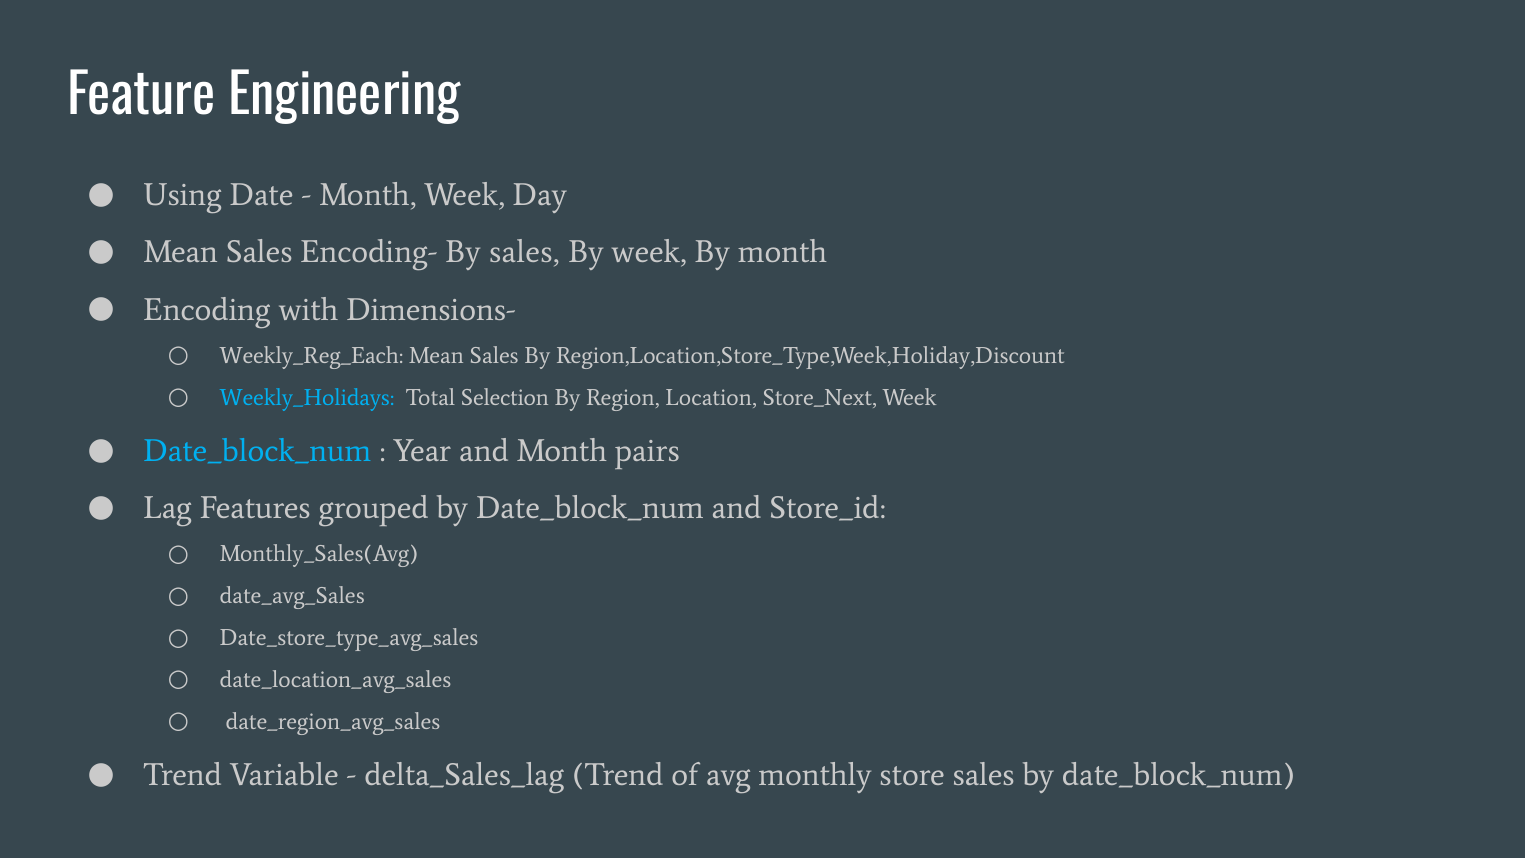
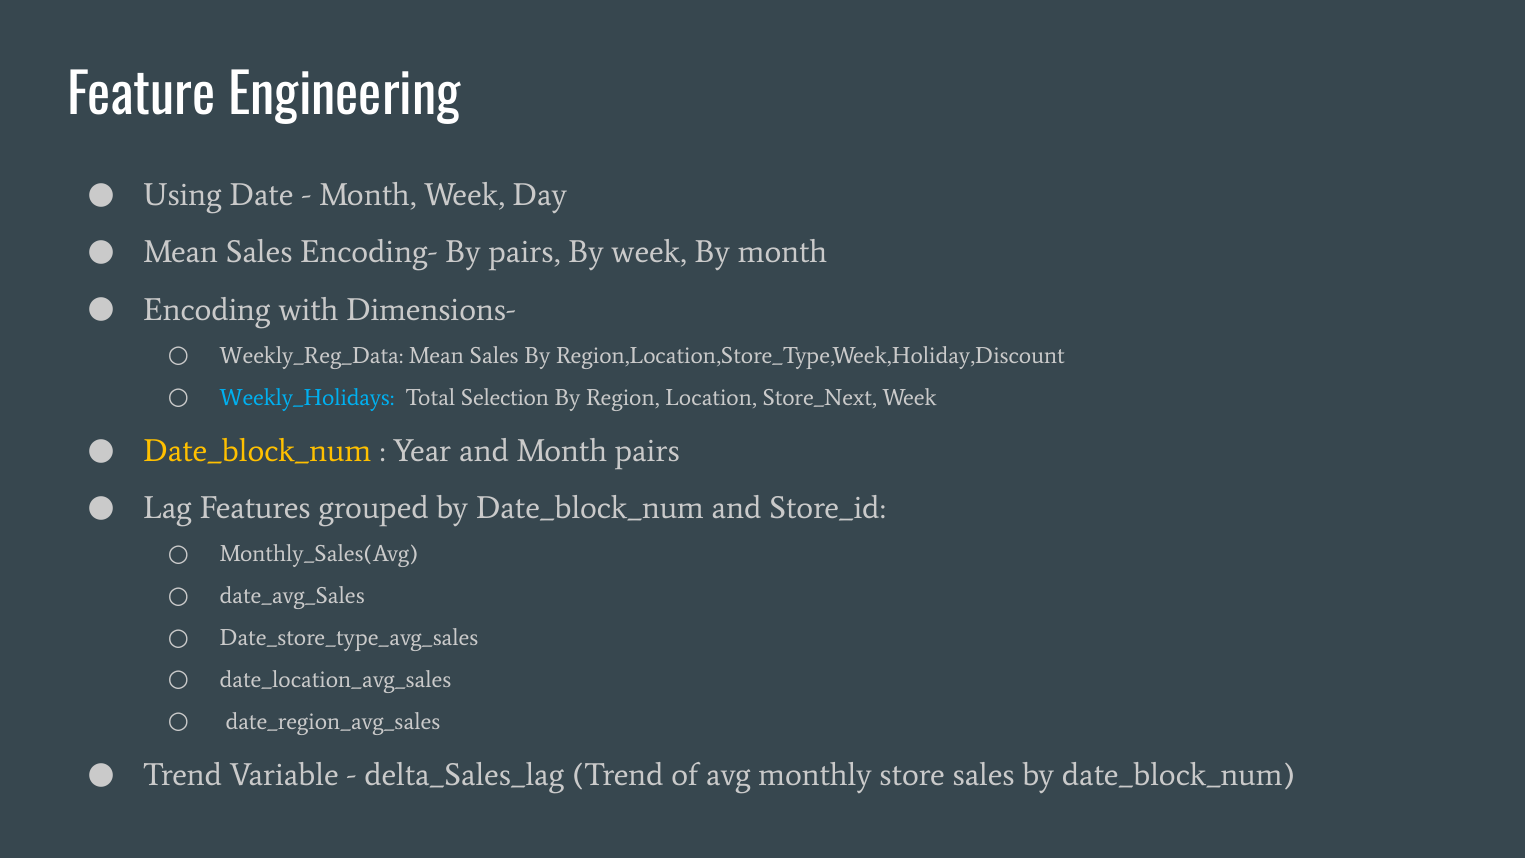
By sales: sales -> pairs (524, 252)
Weekly_Reg_Each: Weekly_Reg_Each -> Weekly_Reg_Data (311, 356)
Date_block_num colour: light blue -> yellow (257, 451)
